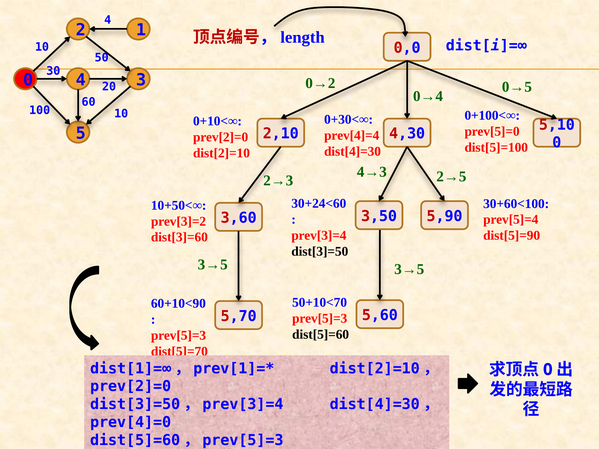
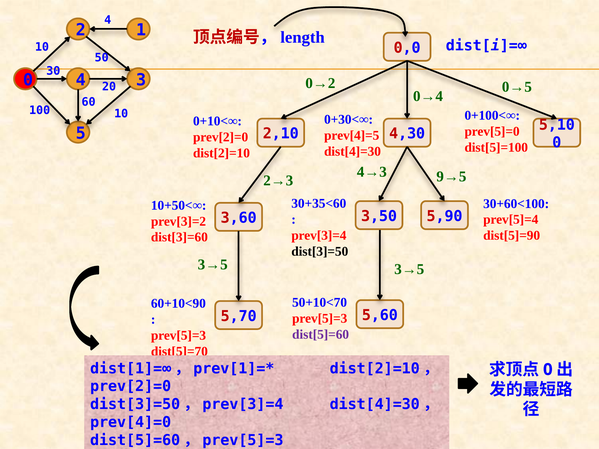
prev[4]=4: prev[4]=4 -> prev[4]=5 (352, 135)
2→5: 2→5 -> 9→5 (451, 177)
30+24<60: 30+24<60 -> 30+35<60 (319, 204)
dist[5]=60 colour: black -> purple (321, 335)
